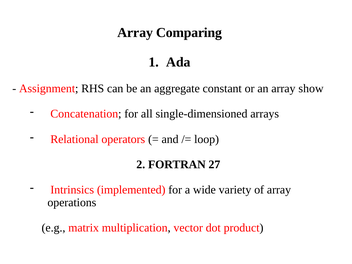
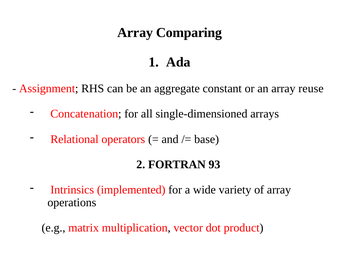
show: show -> reuse (311, 88)
loop: loop -> base (207, 139)
27: 27 -> 93 (214, 164)
